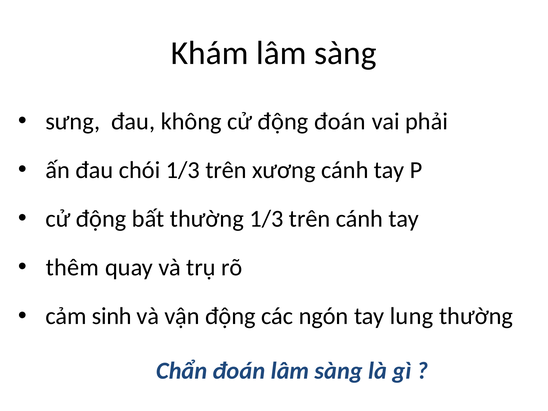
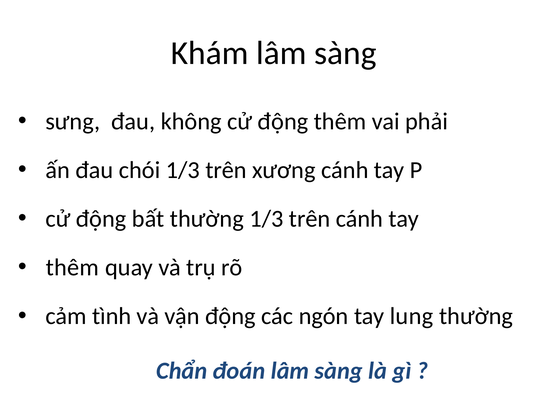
động đoán: đoán -> thêm (340, 121)
sinh: sinh -> tình (112, 316)
